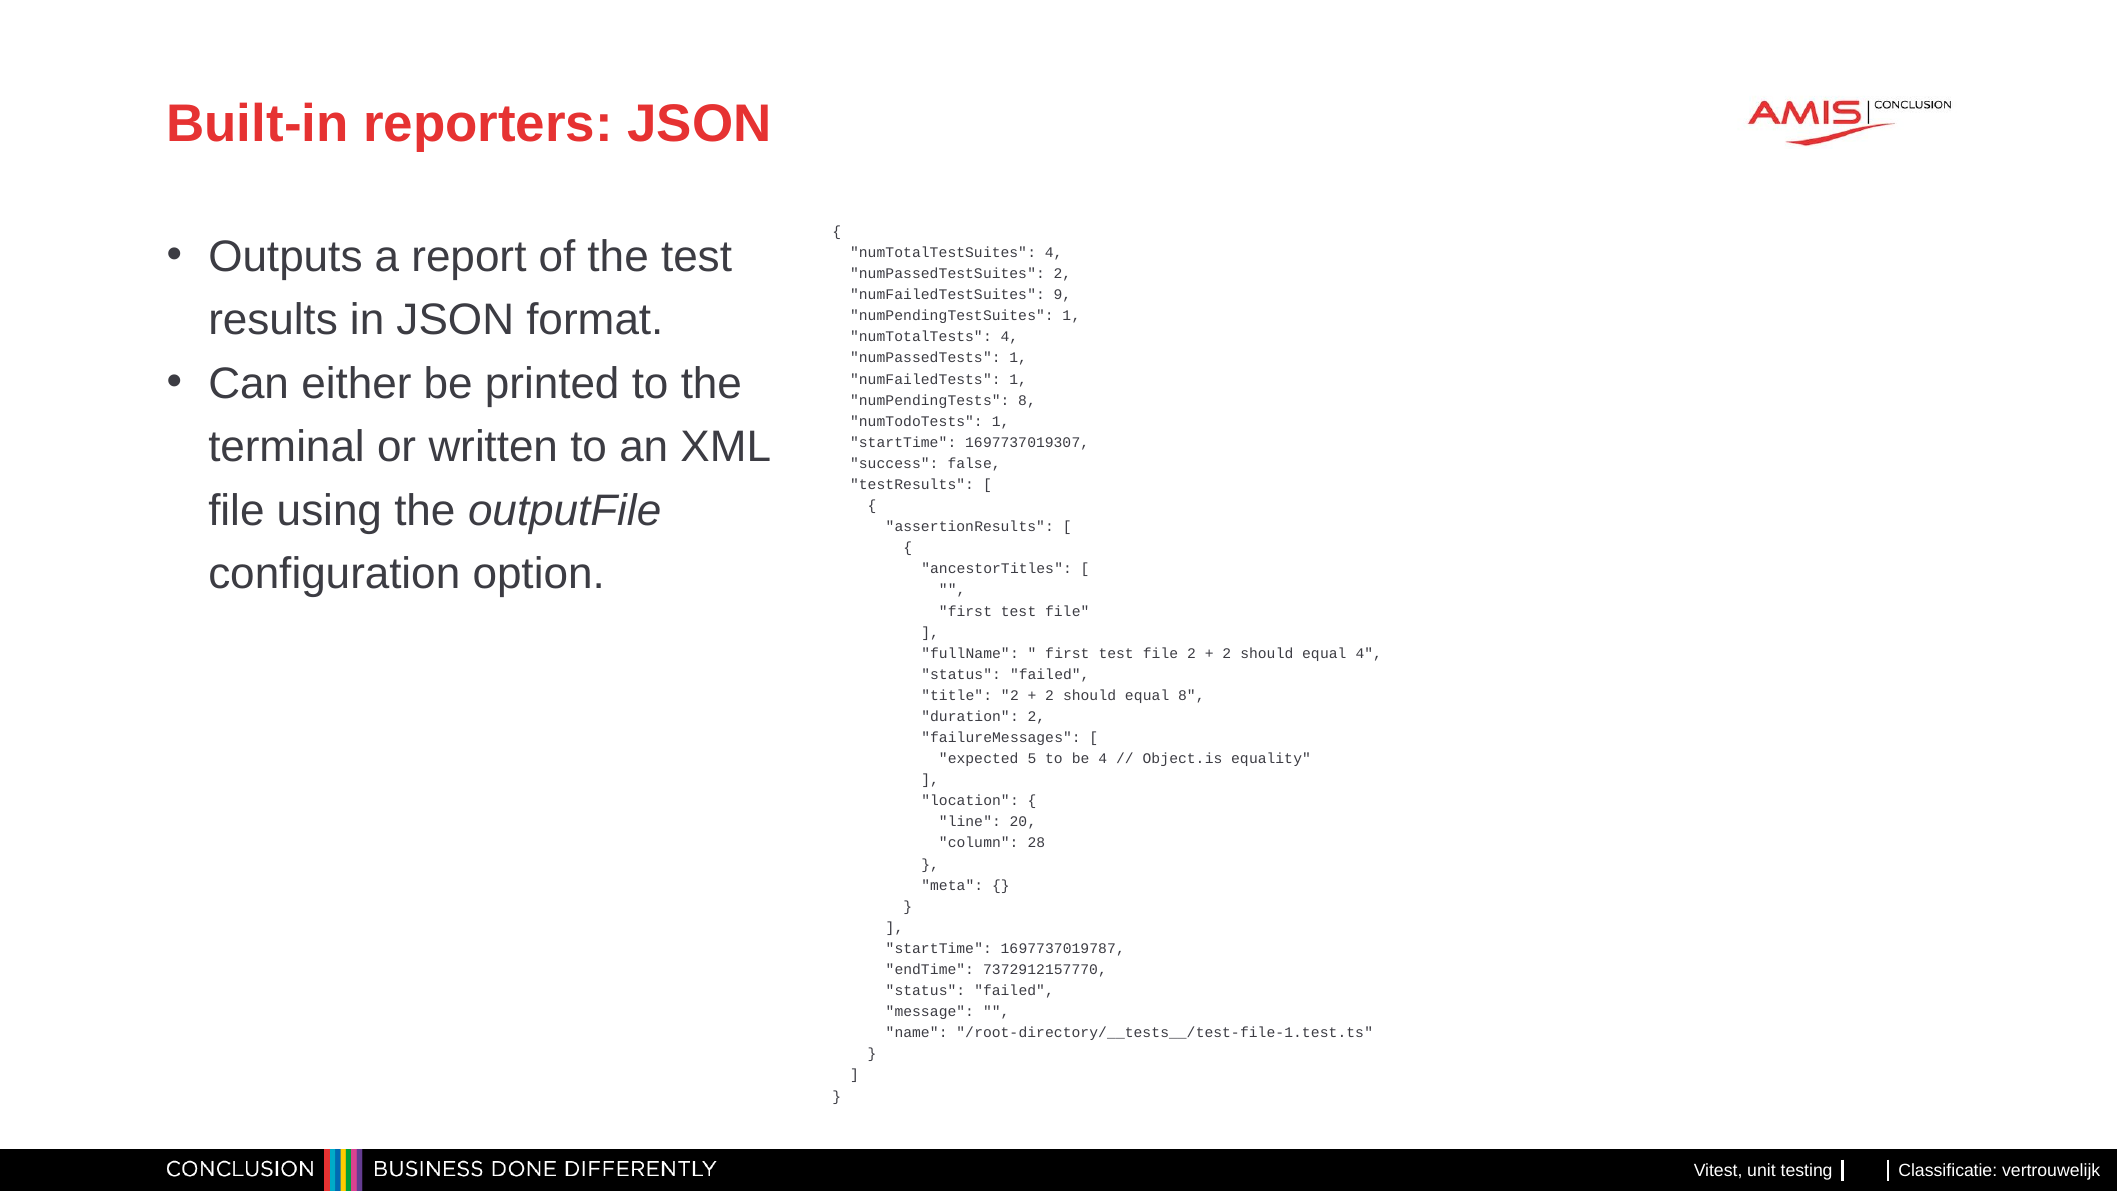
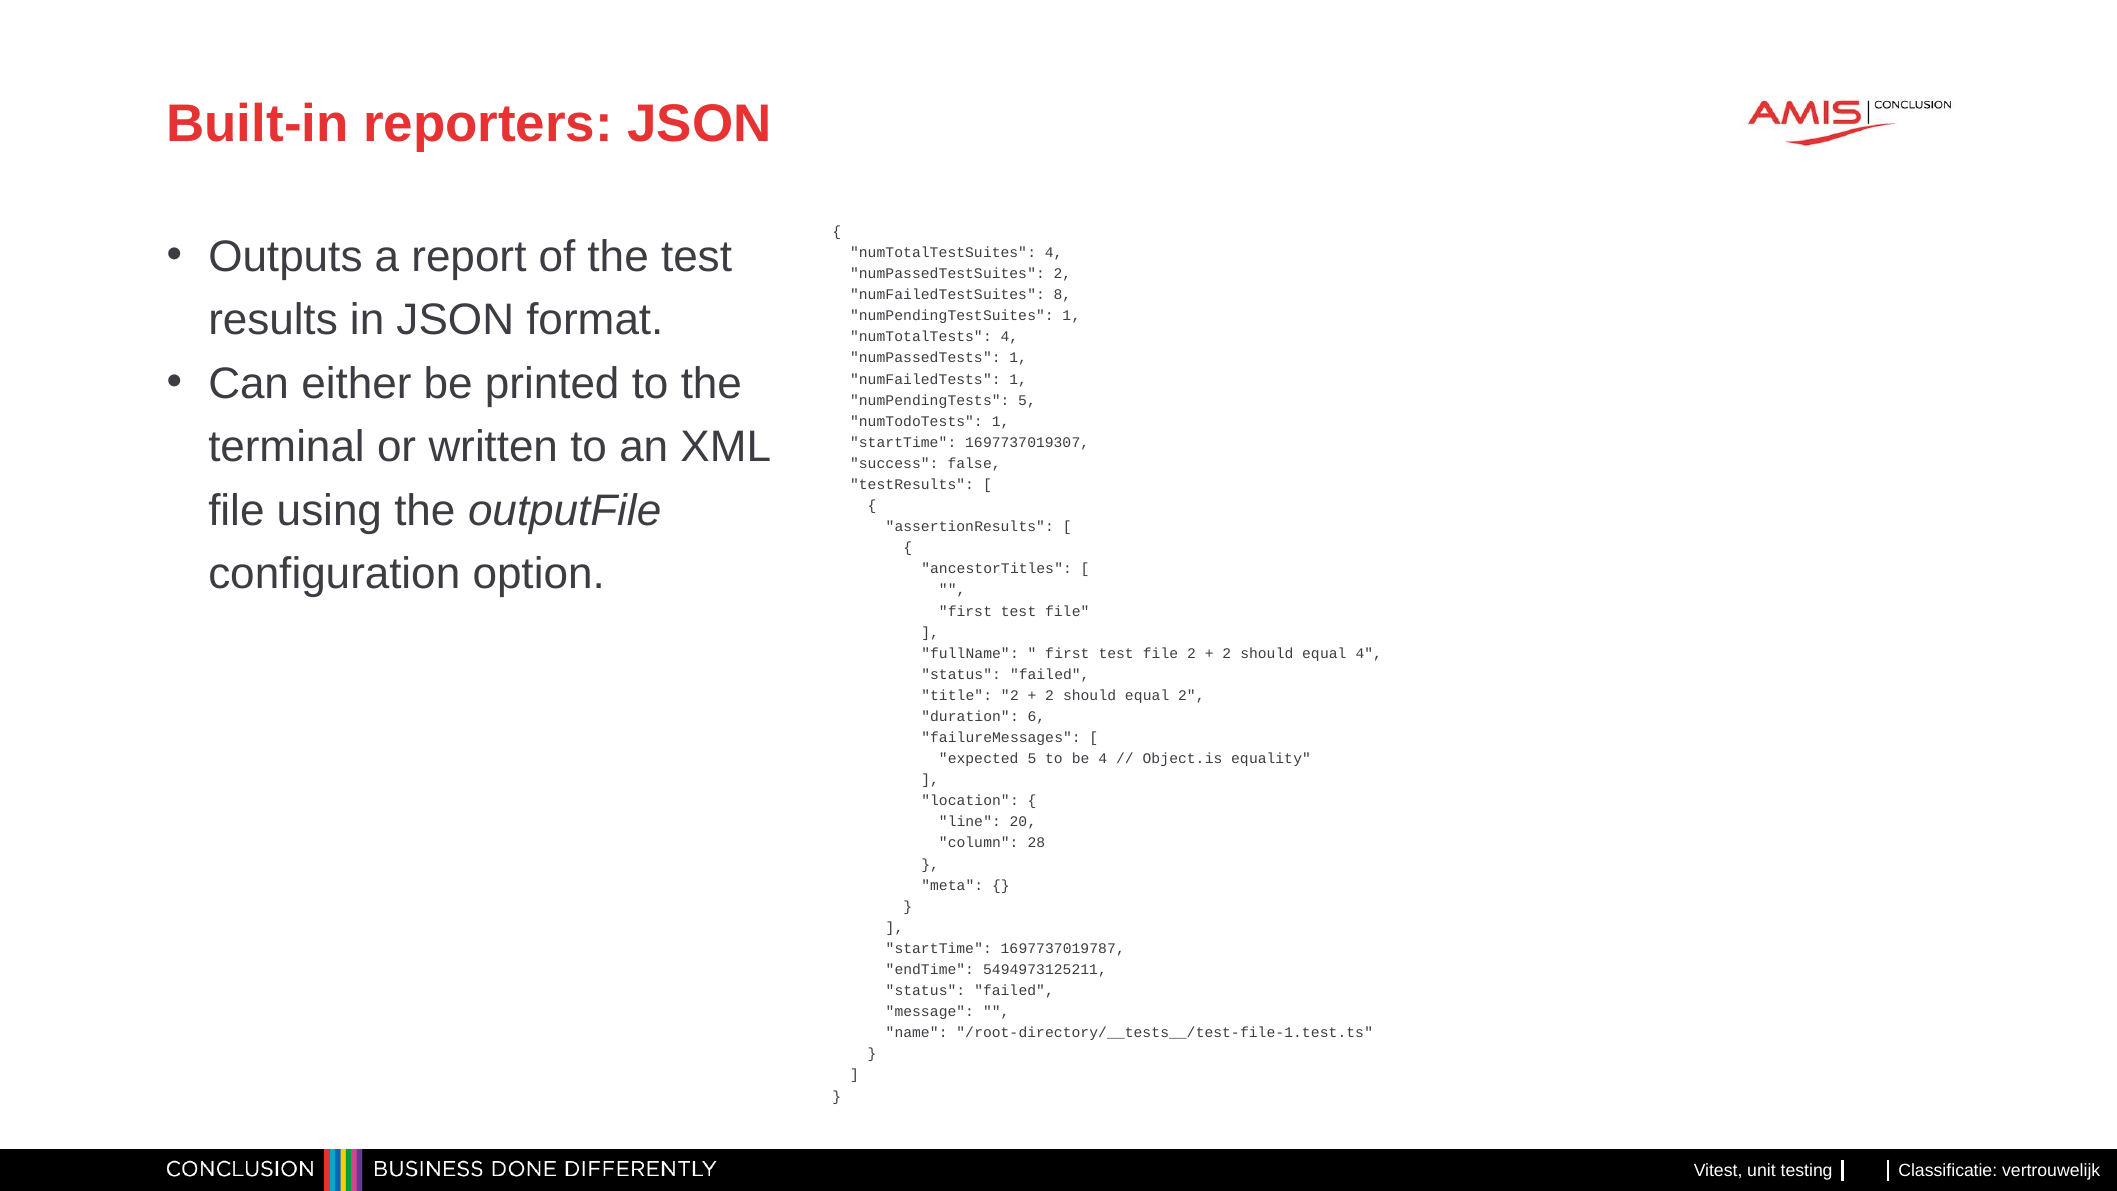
9: 9 -> 8 (1062, 295)
numPendingTests 8: 8 -> 5 (1027, 400)
equal 8: 8 -> 2 (1191, 695)
duration 2: 2 -> 6 (1036, 717)
7372912157770: 7372912157770 -> 5494973125211 (1045, 970)
